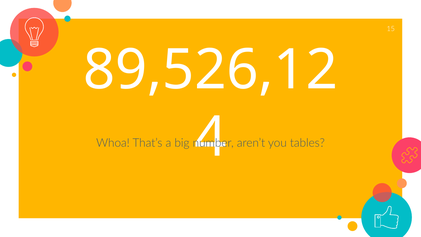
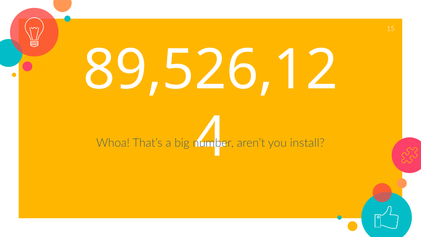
tables: tables -> install (307, 143)
